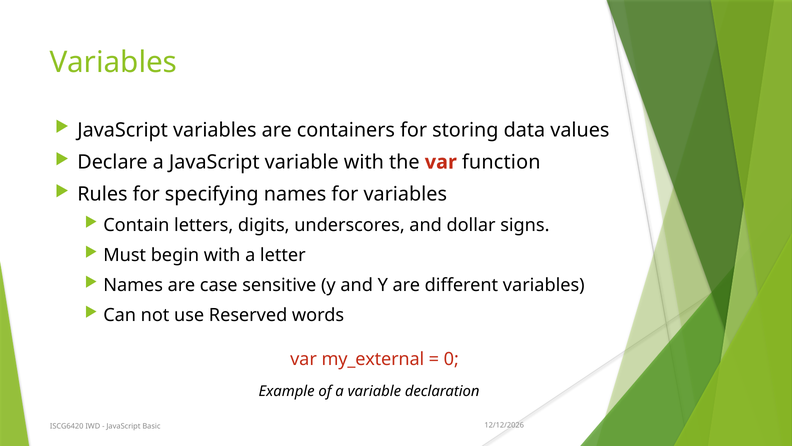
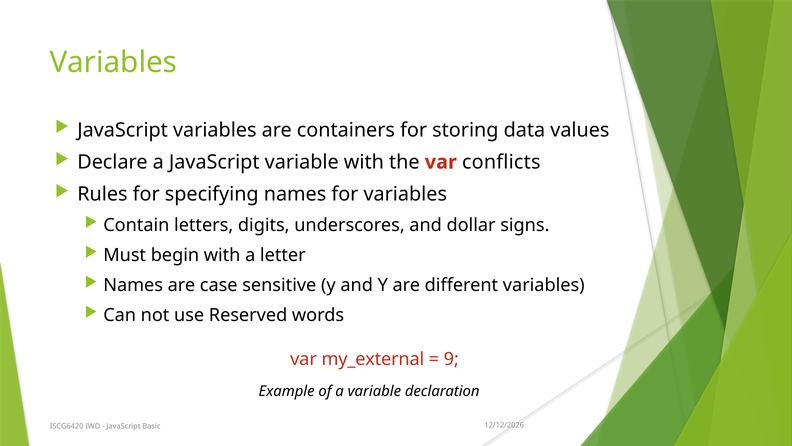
function: function -> conflicts (501, 162)
0: 0 -> 9 (451, 359)
